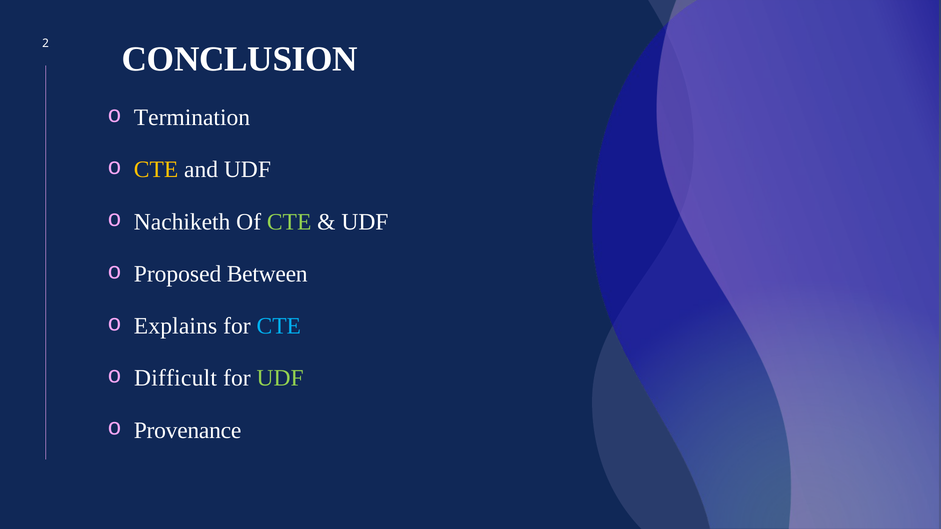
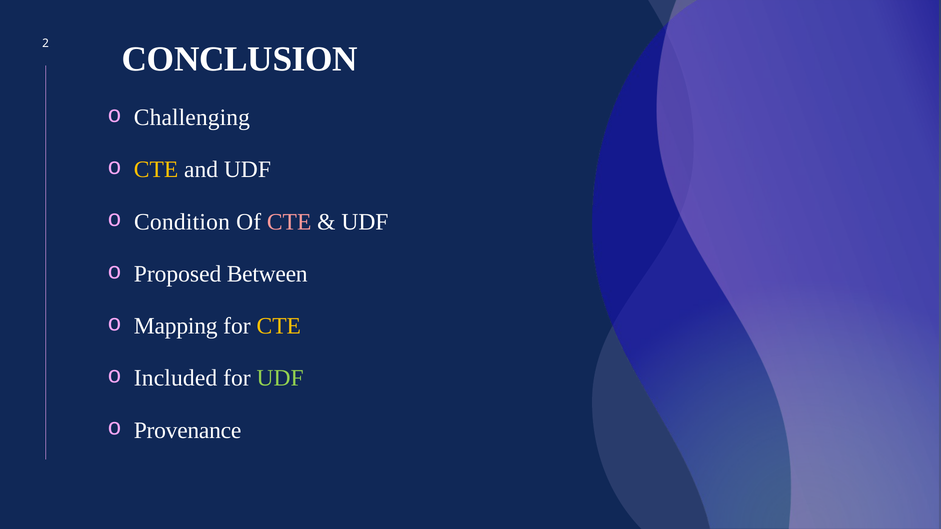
Termination: Termination -> Challenging (192, 118)
Nachiketh: Nachiketh -> Condition (182, 222)
CTE colour: light green -> pink (289, 222)
Explains: Explains -> Mapping (176, 326)
CTE colour: light blue -> yellow (279, 326)
Difficult: Difficult -> Included (176, 378)
